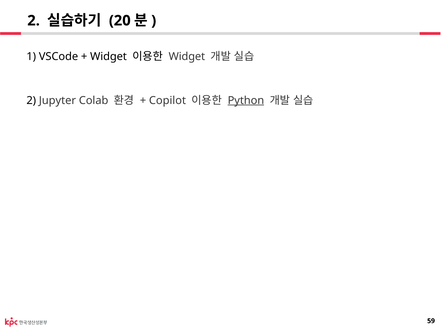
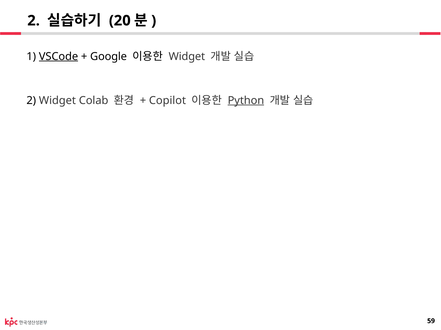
VSCode underline: none -> present (59, 57)
Widget: Widget -> Google (109, 57)
2 Jupyter: Jupyter -> Widget (57, 101)
